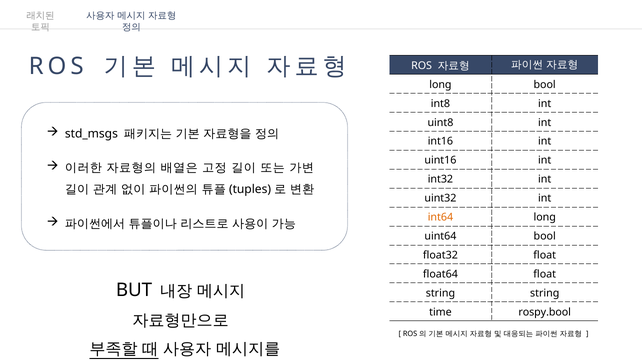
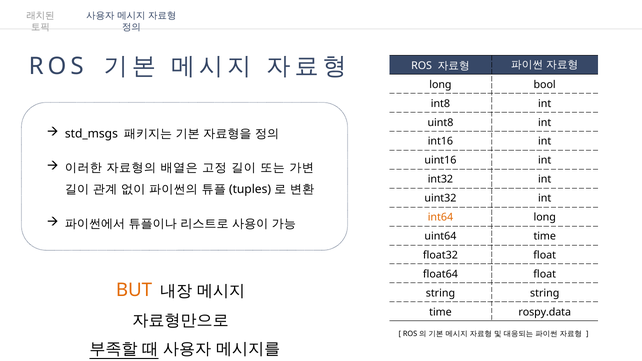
uint64 bool: bool -> time (545, 236)
BUT colour: black -> orange (134, 290)
rospy.bool: rospy.bool -> rospy.data (545, 312)
